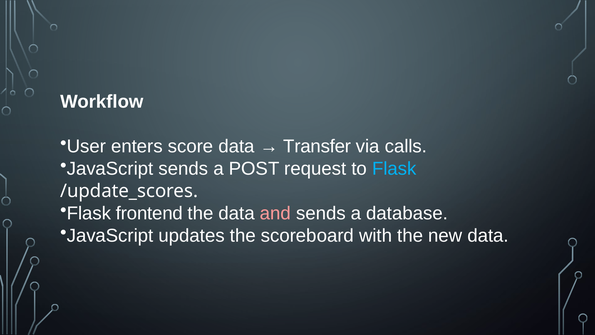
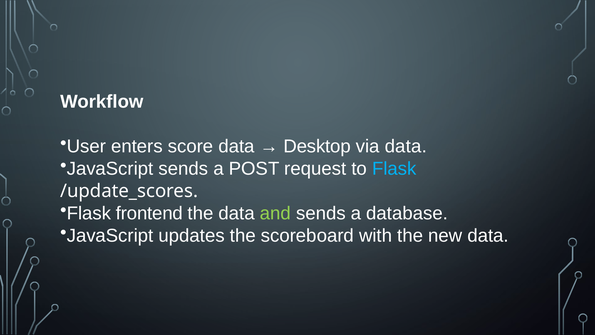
Transfer: Transfer -> Desktop (317, 146)
via calls: calls -> data (406, 146)
and colour: pink -> light green (275, 213)
